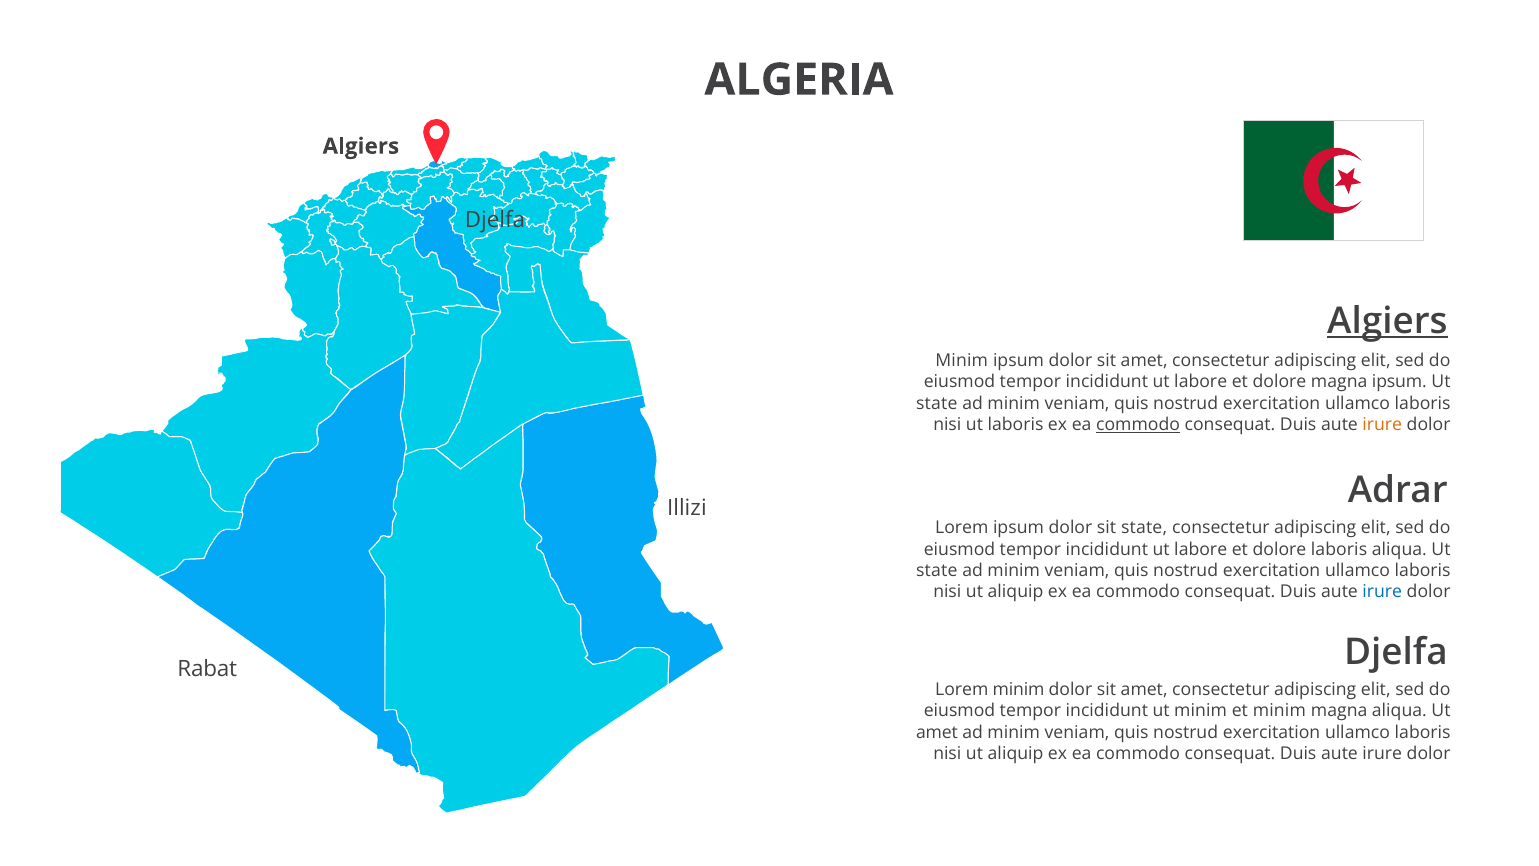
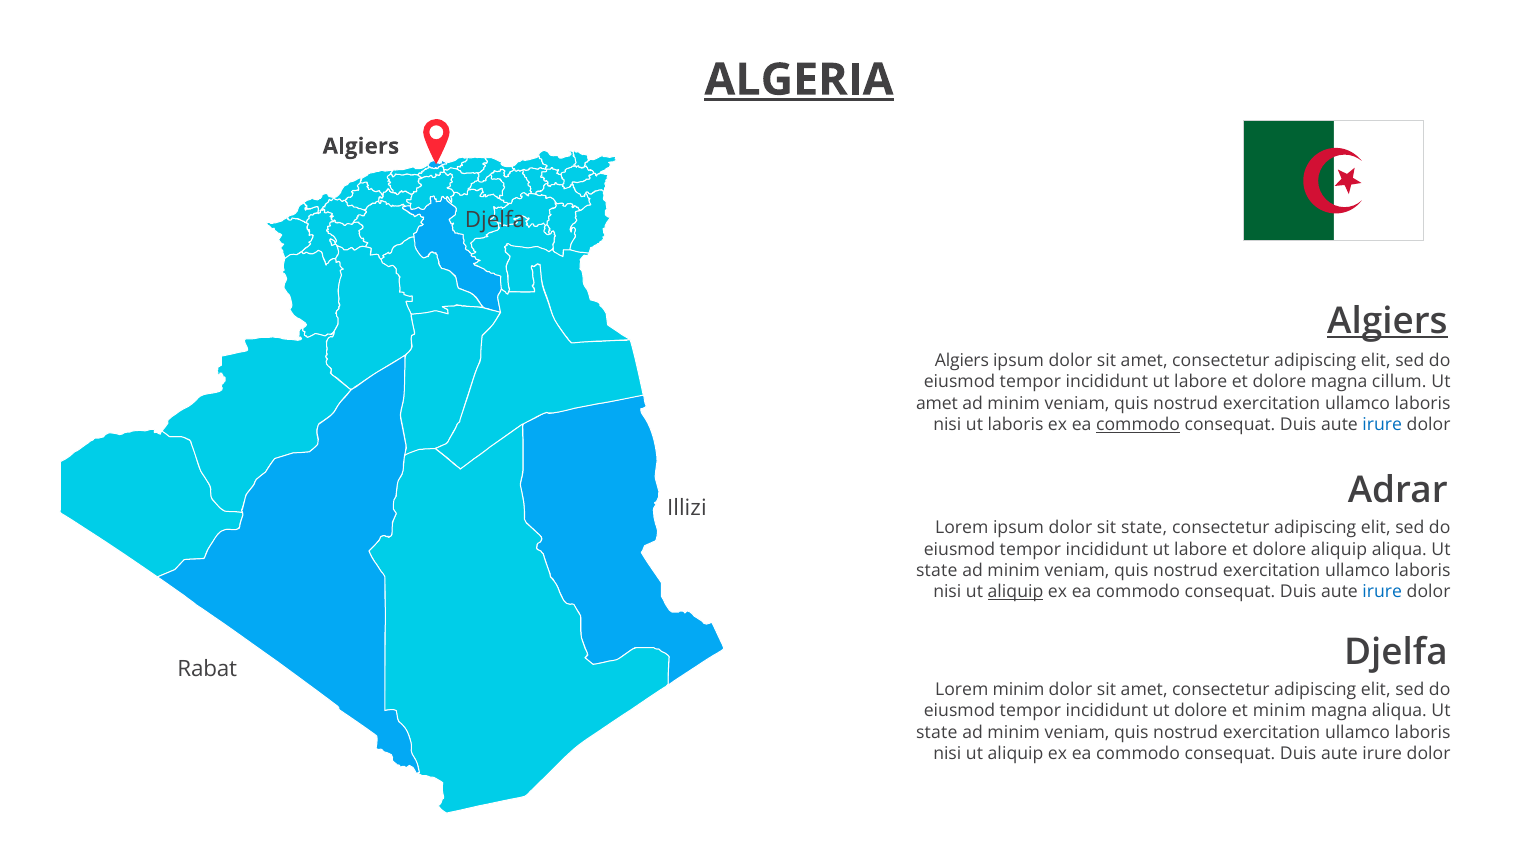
ALGERIA underline: none -> present (799, 80)
Minim: Minim -> Algiers (962, 361)
magna ipsum: ipsum -> cillum (1399, 382)
state: state -> amet (937, 403)
irure colour: orange -> blue (1382, 424)
dolore laboris: laboris -> aliquip (1339, 549)
aliquip underline: none -> present (1016, 591)
ut minim: minim -> dolore (1201, 711)
amet: amet -> state (937, 732)
